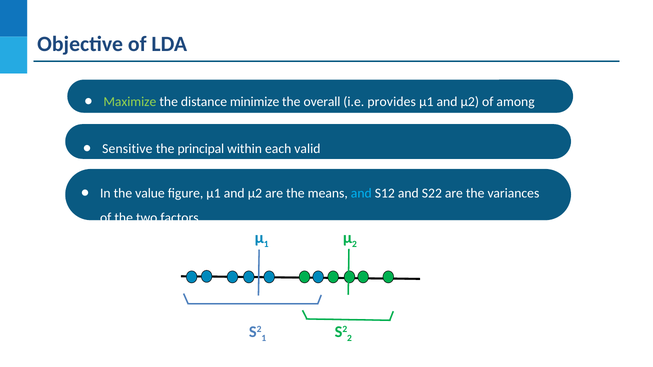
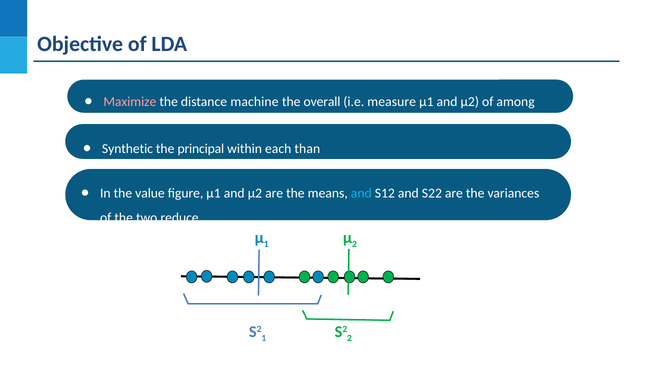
Maximize colour: light green -> pink (130, 102)
minimize: minimize -> machine (254, 102)
provides: provides -> measure (392, 102)
Sensitive: Sensitive -> Synthetic (127, 149)
valid: valid -> than (307, 149)
factors: factors -> reduce (181, 218)
